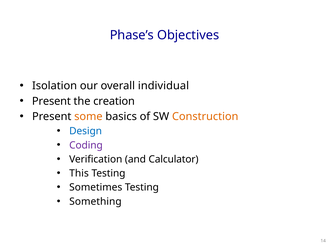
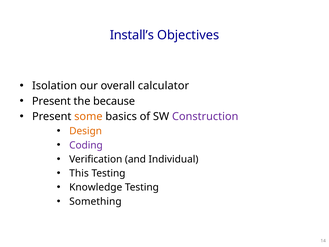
Phase’s: Phase’s -> Install’s (132, 35)
individual: individual -> calculator (163, 86)
creation: creation -> because (114, 101)
Construction colour: orange -> purple (205, 116)
Design colour: blue -> orange (86, 131)
Calculator: Calculator -> Individual (173, 159)
Sometimes: Sometimes -> Knowledge (96, 187)
